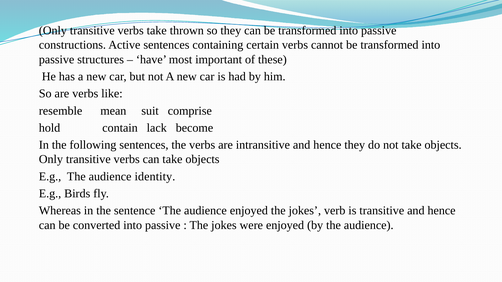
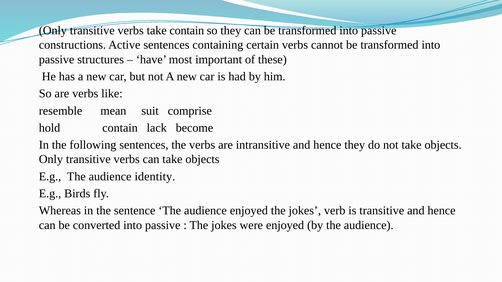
take thrown: thrown -> contain (187, 31)
